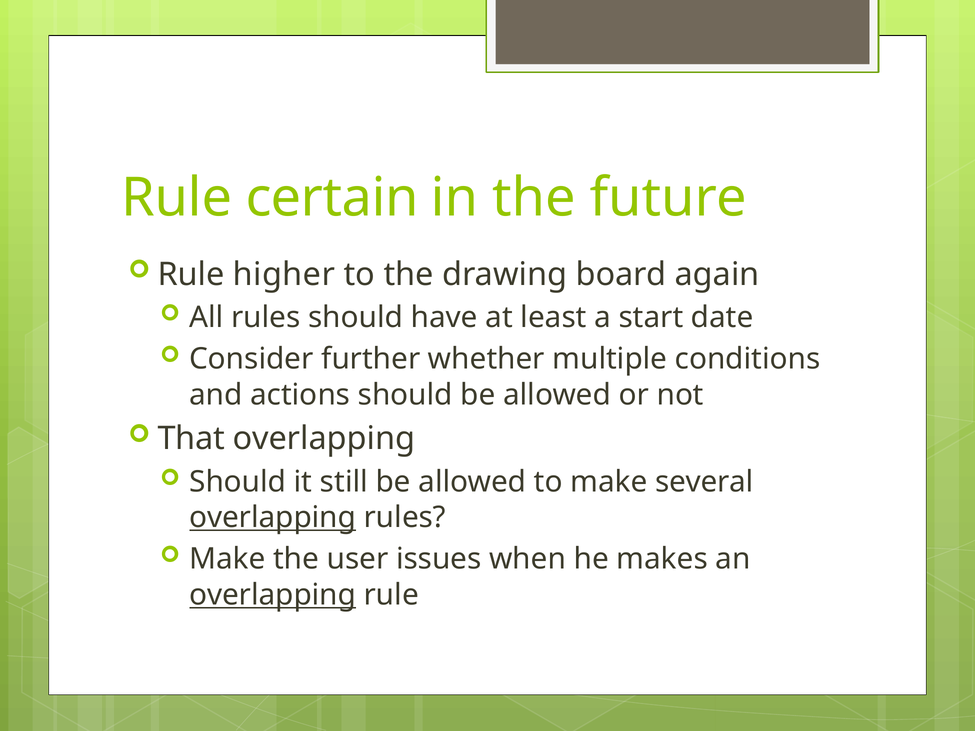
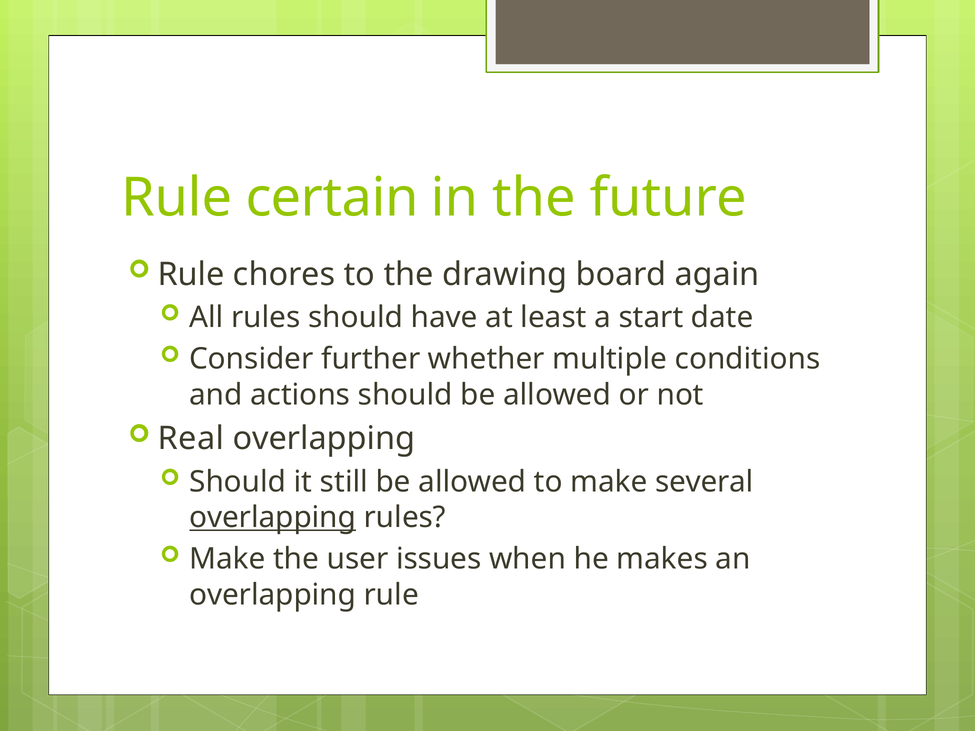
higher: higher -> chores (284, 274)
That: That -> Real (191, 439)
overlapping underline: present -> none (273, 595)
